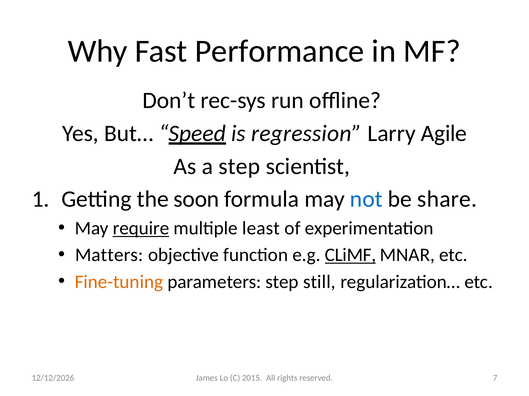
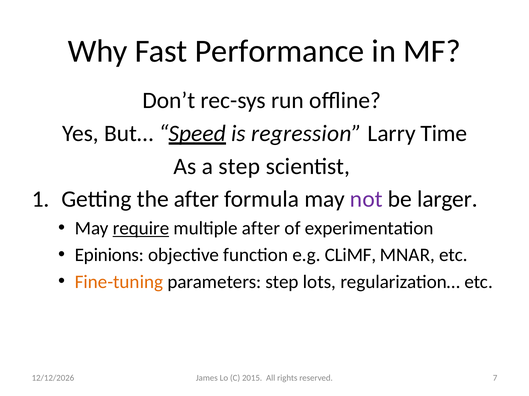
Agile: Agile -> Time (444, 134)
the soon: soon -> after (196, 200)
not colour: blue -> purple (366, 200)
share: share -> larger (447, 200)
multiple least: least -> after (261, 229)
Matters: Matters -> Epinions (109, 256)
CLiMF underline: present -> none (350, 256)
still: still -> lots (319, 282)
